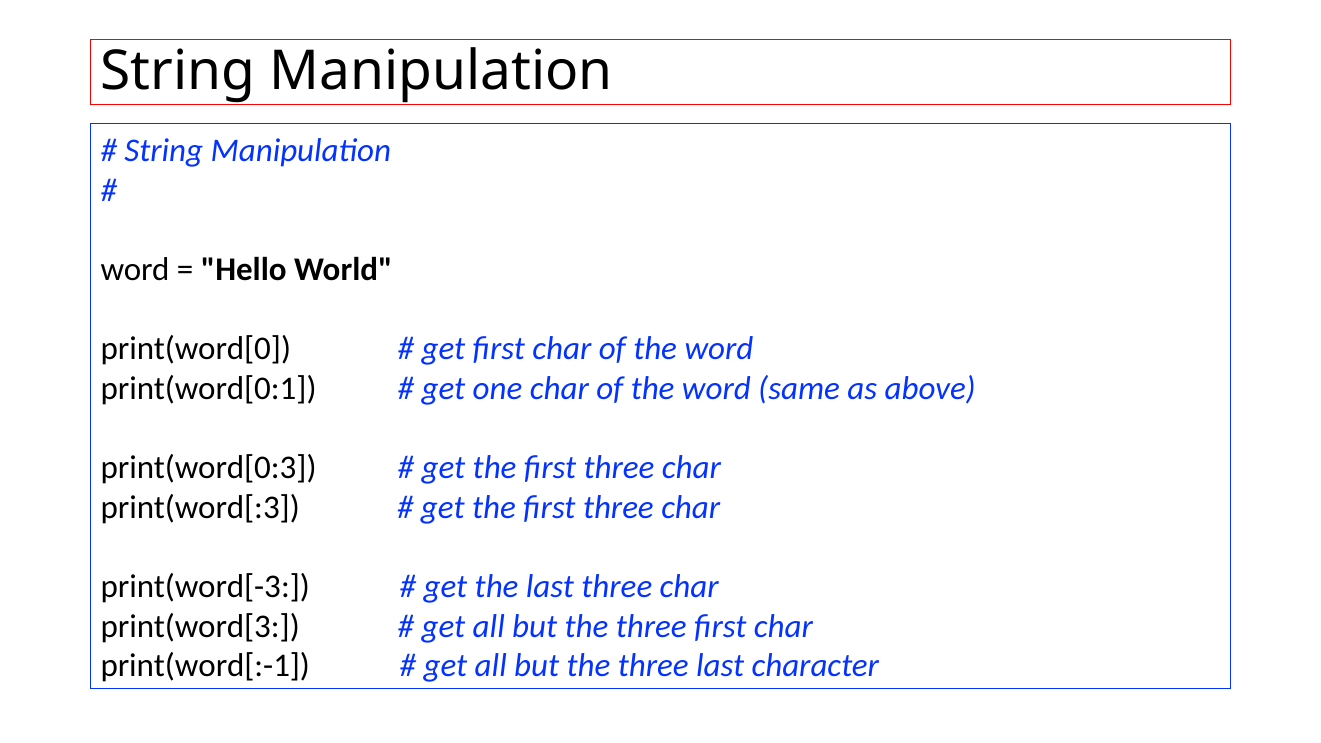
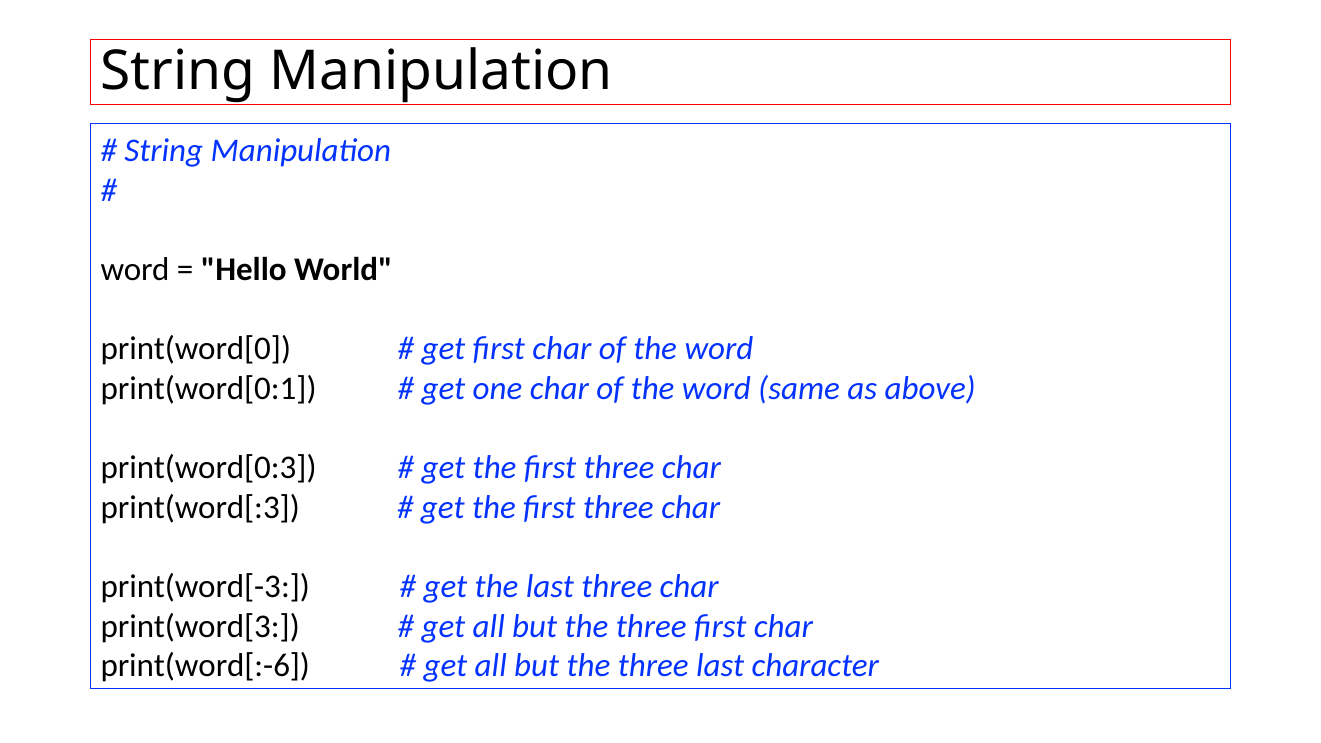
print(word[:-1: print(word[:-1 -> print(word[:-6 (205, 666)
